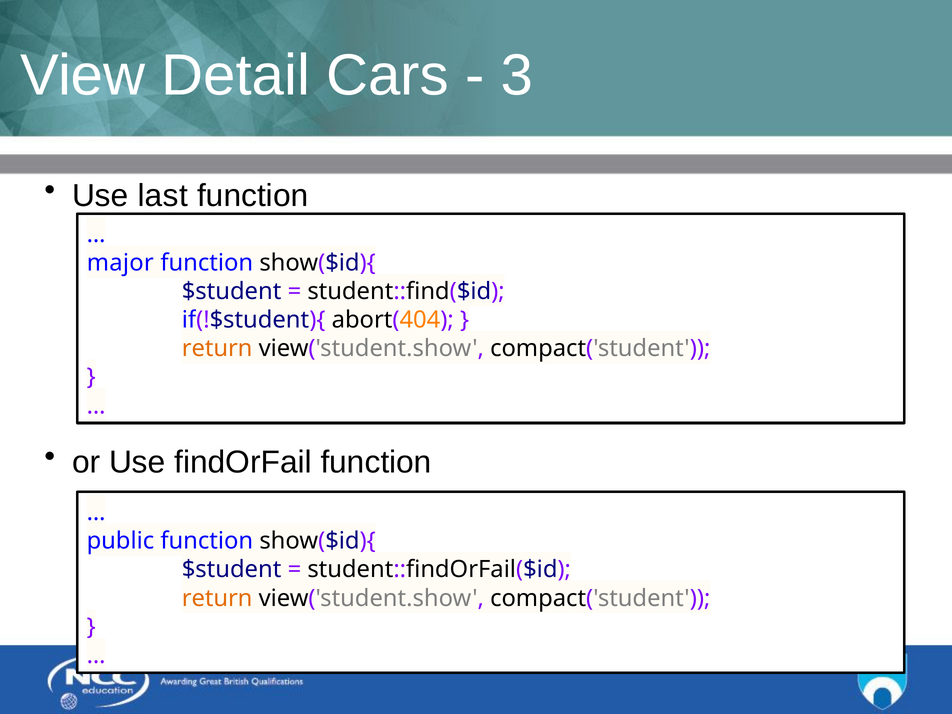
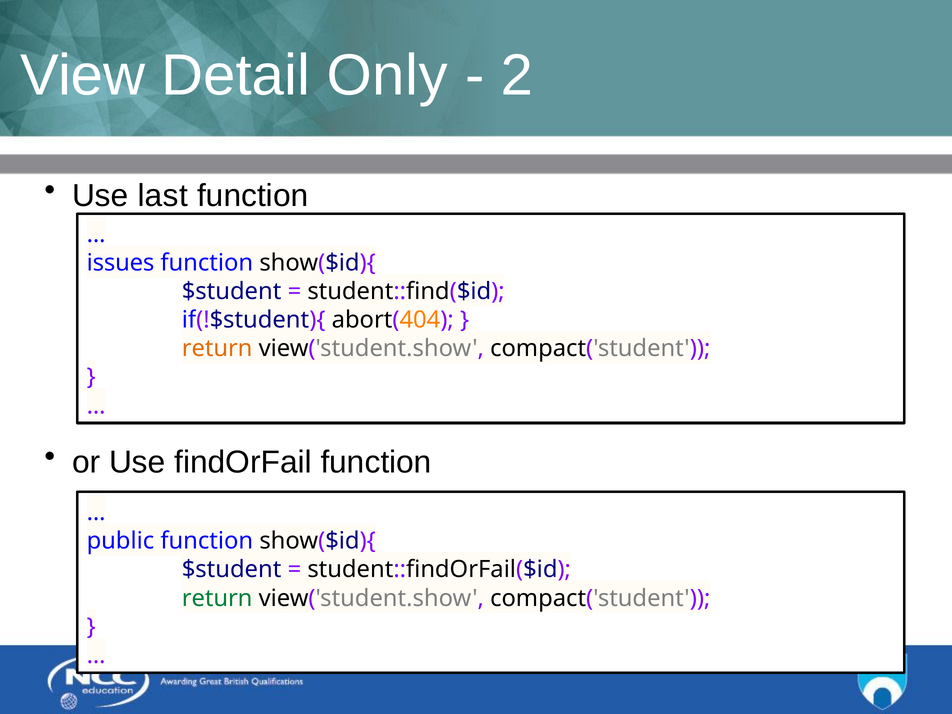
Cars: Cars -> Only (387, 76)
3: 3 -> 2 (517, 76)
major: major -> issues (121, 263)
return colour: orange -> green (217, 598)
